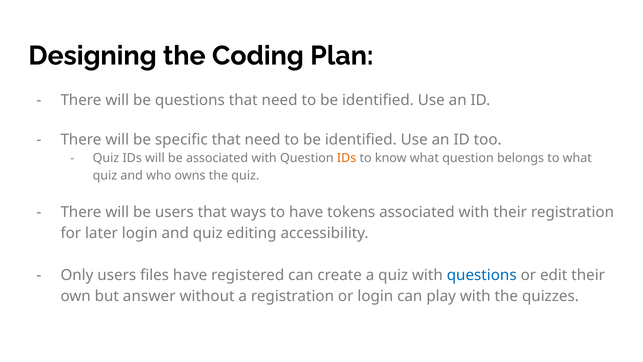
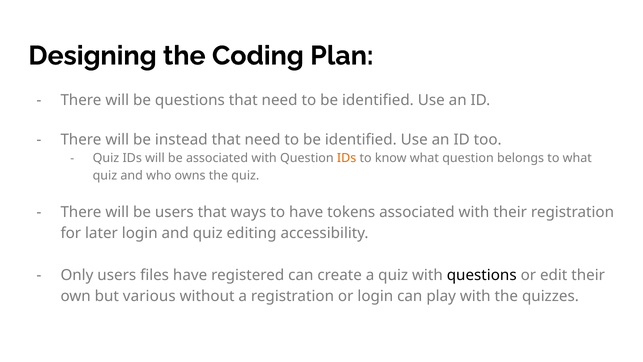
specific: specific -> instead (181, 140)
questions colour: blue -> black (482, 275)
answer: answer -> various (149, 296)
